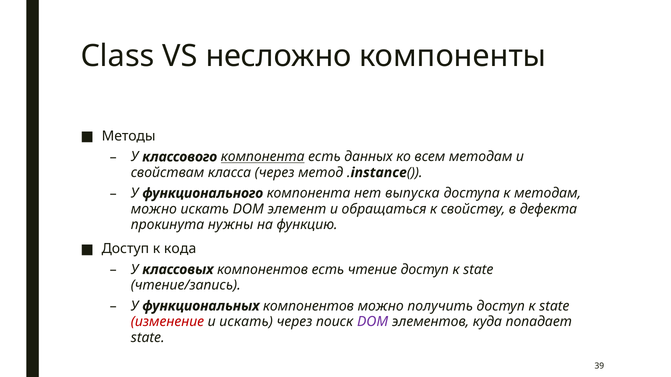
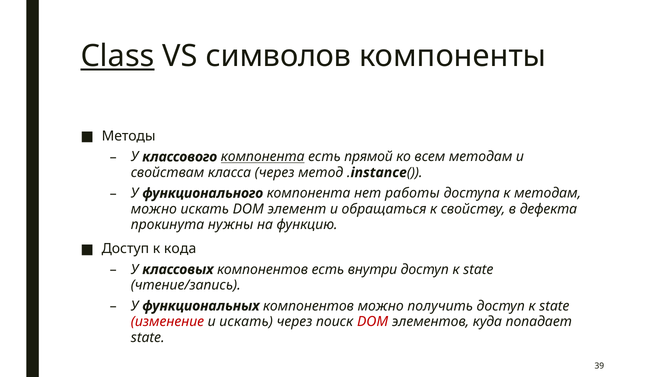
Class underline: none -> present (118, 56)
несложно: несложно -> символов (279, 56)
данных: данных -> прямой (369, 157)
выпуска: выпуска -> работы (412, 193)
чтение: чтение -> внутри (372, 270)
DOM colour: purple -> red (373, 322)
